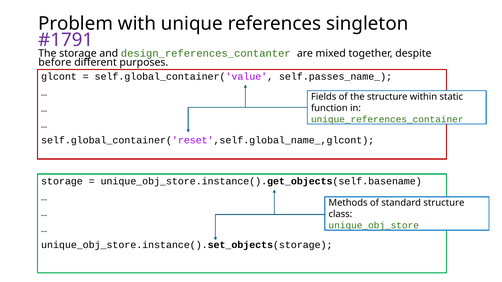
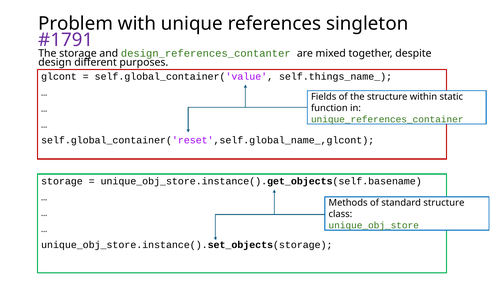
before: before -> design (55, 62)
self.passes_name_: self.passes_name_ -> self.things_name_ (336, 77)
